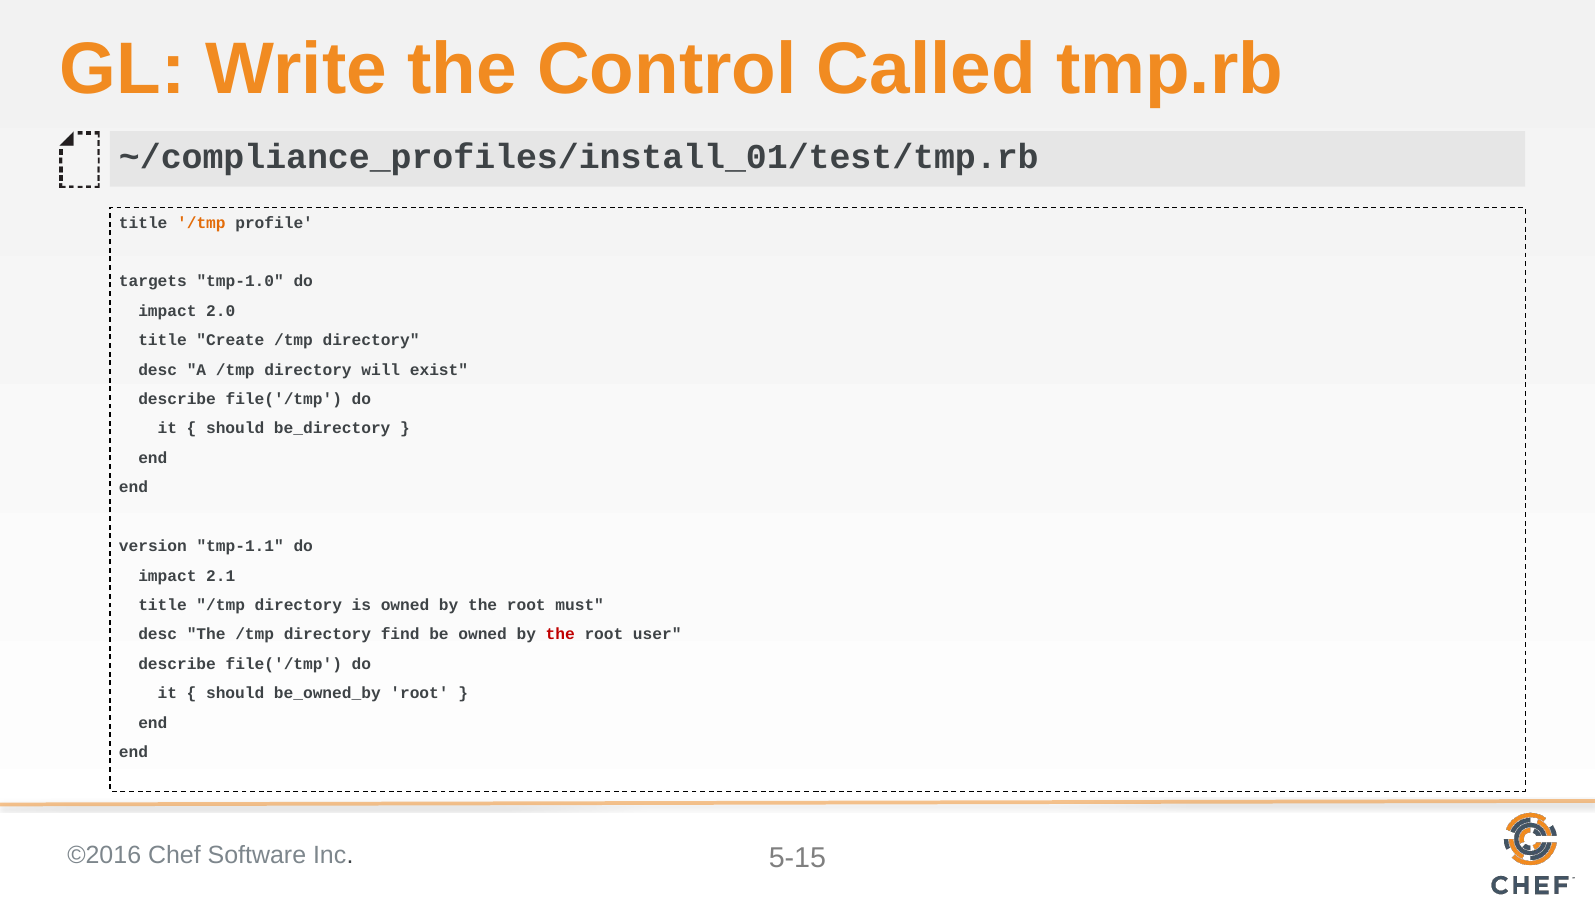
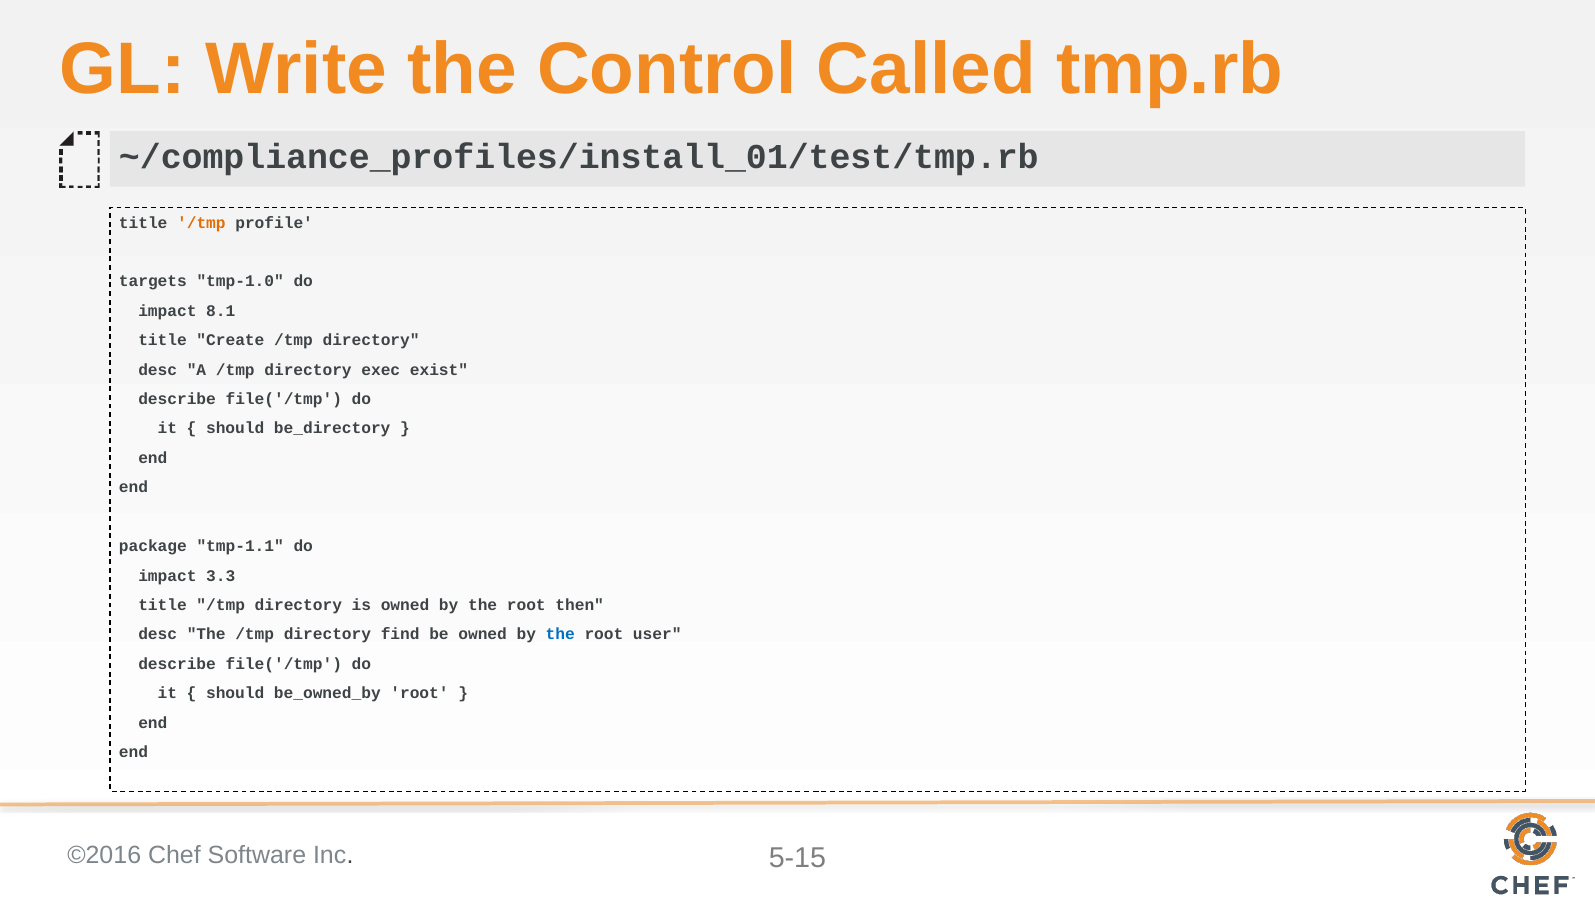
2.0: 2.0 -> 8.1 (221, 311)
will: will -> exec (381, 370)
version: version -> package (153, 546)
2.1: 2.1 -> 3.3 (221, 576)
must: must -> then (580, 605)
the colour: red -> blue (560, 635)
